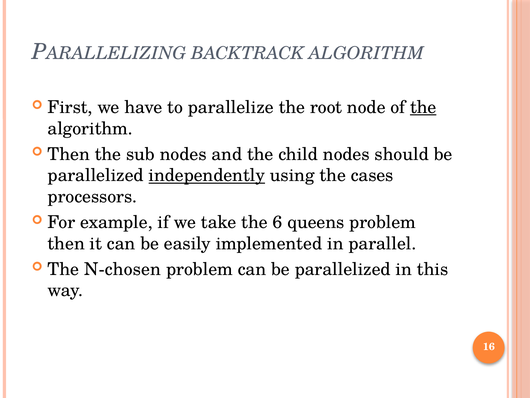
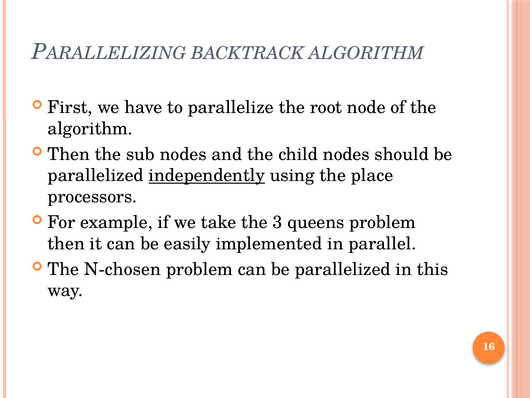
the underline: present -> none (423, 107)
cases: cases -> place (372, 175)
6: 6 -> 3 (278, 222)
